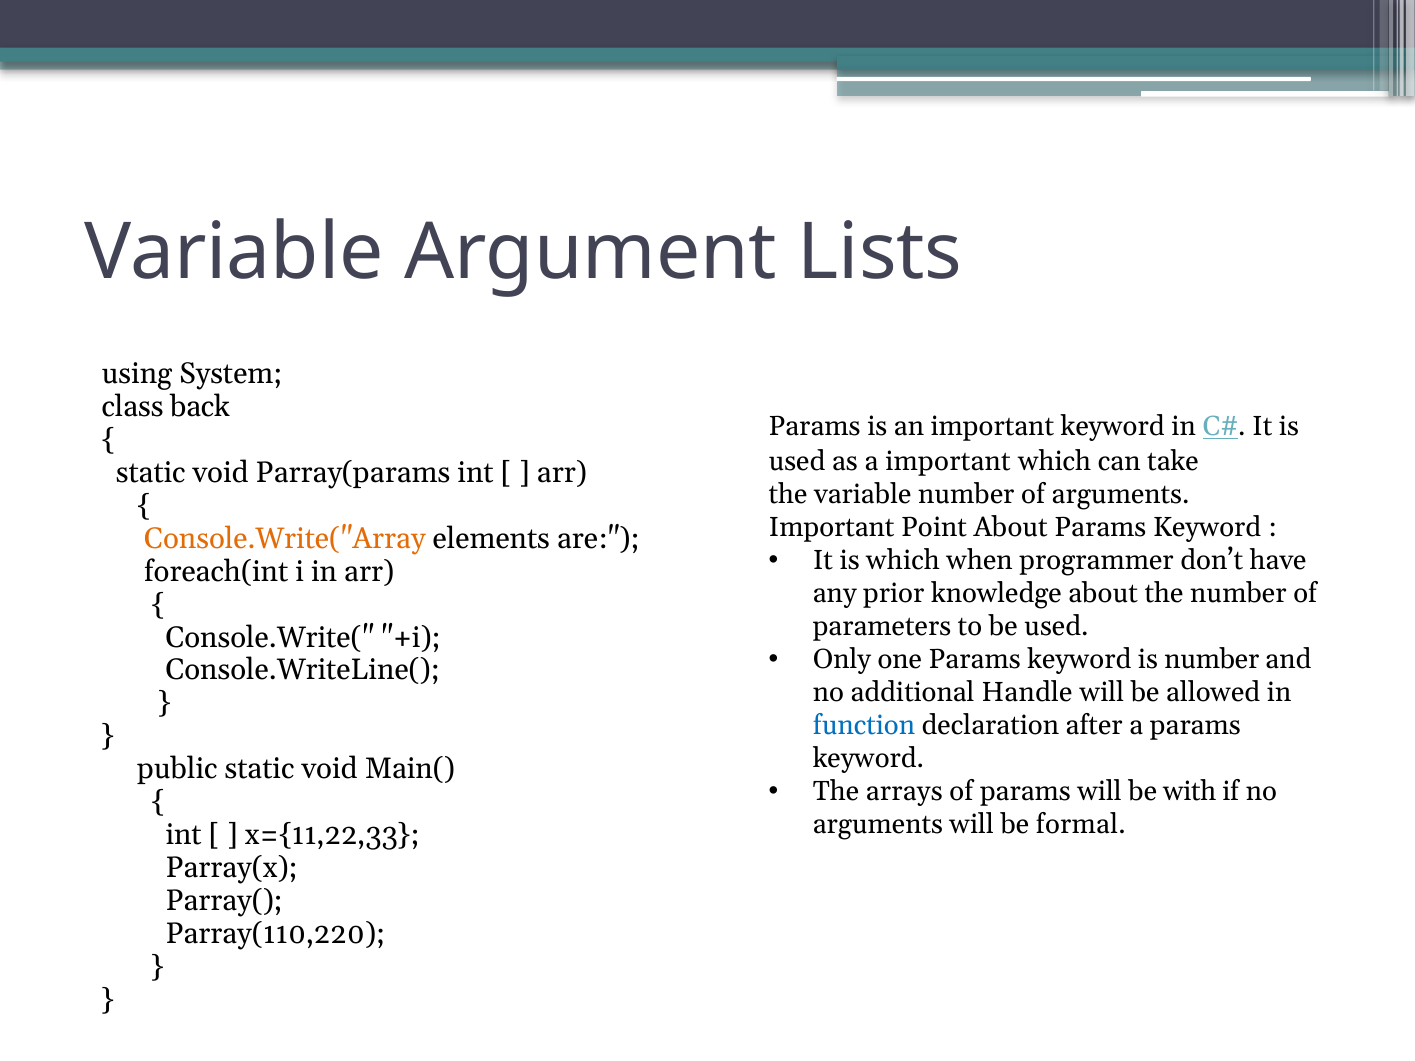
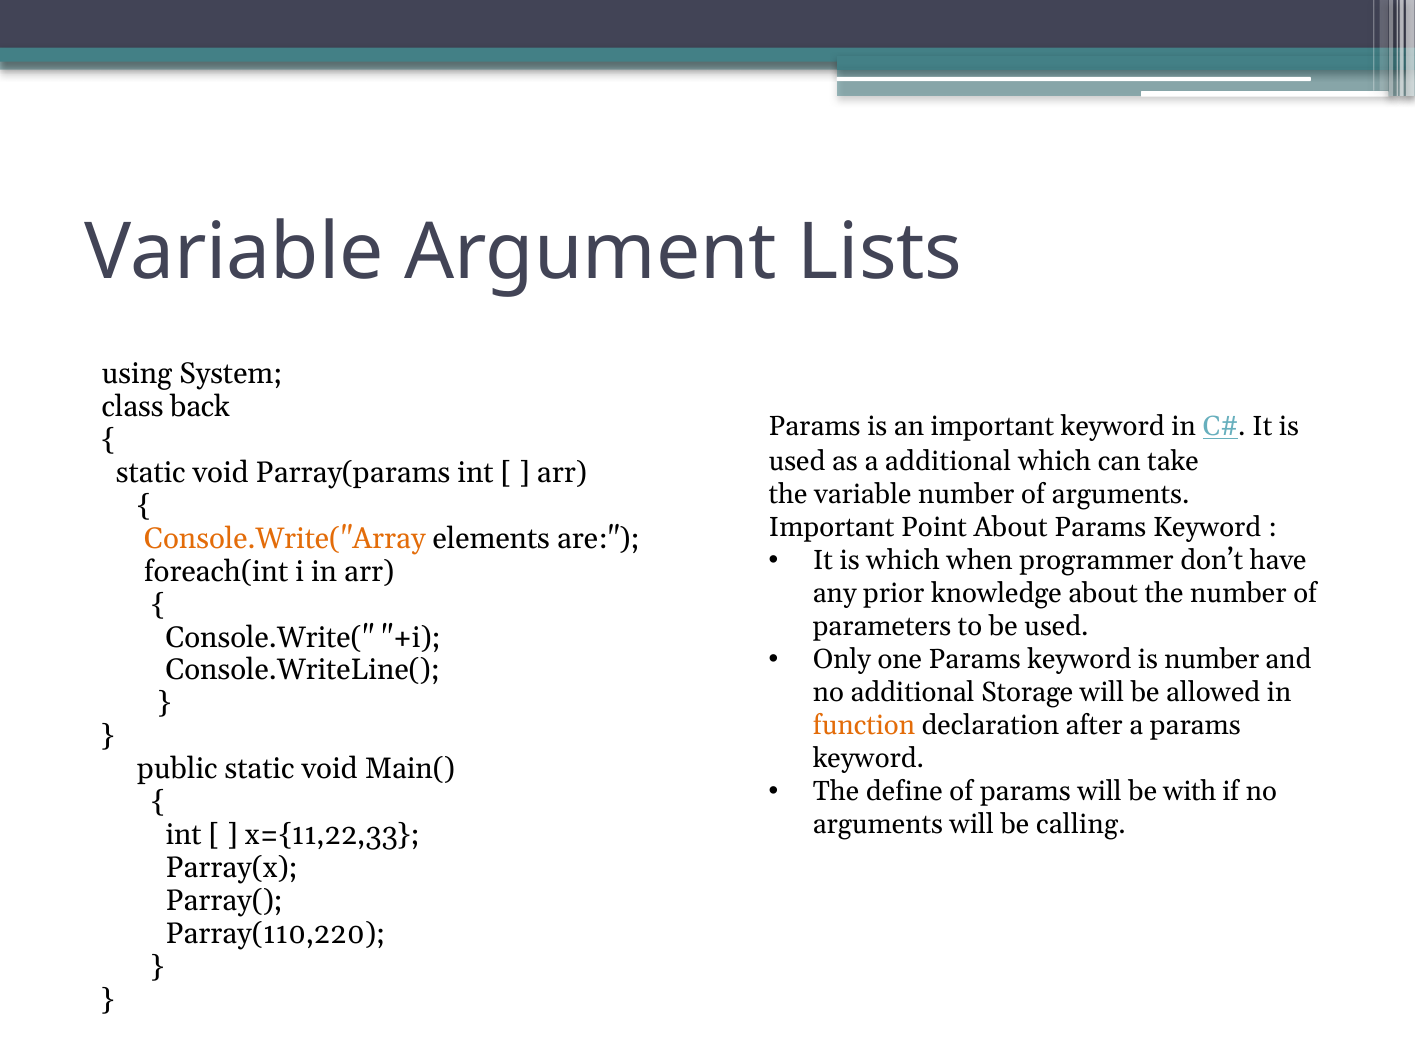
a important: important -> additional (948, 461)
Handle: Handle -> Storage (1027, 693)
function colour: blue -> orange (864, 726)
arrays: arrays -> define (904, 792)
formal: formal -> calling (1081, 825)
